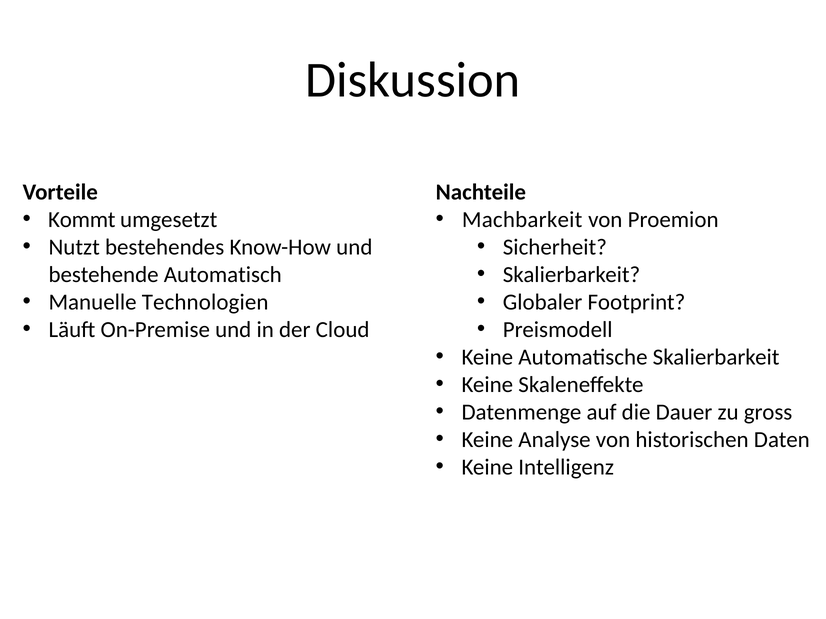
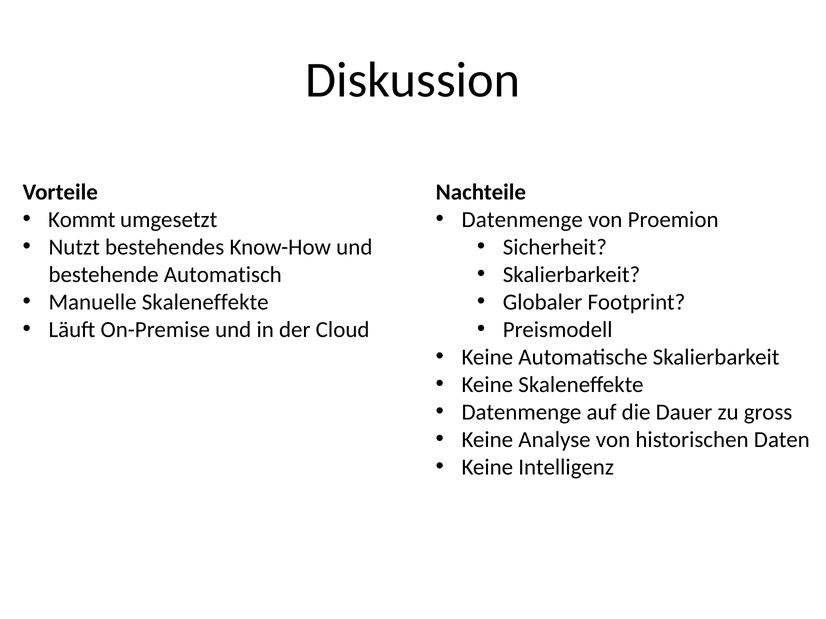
Machbarkeit: Machbarkeit -> Datenmenge (522, 220)
Manuelle Technologien: Technologien -> Skaleneffekte (205, 302)
